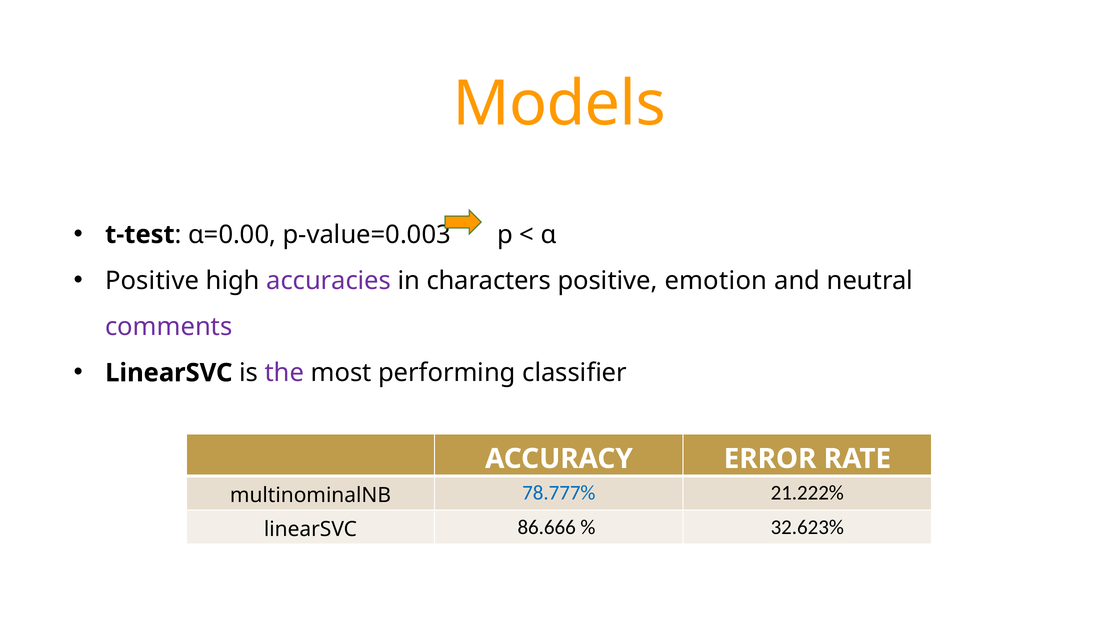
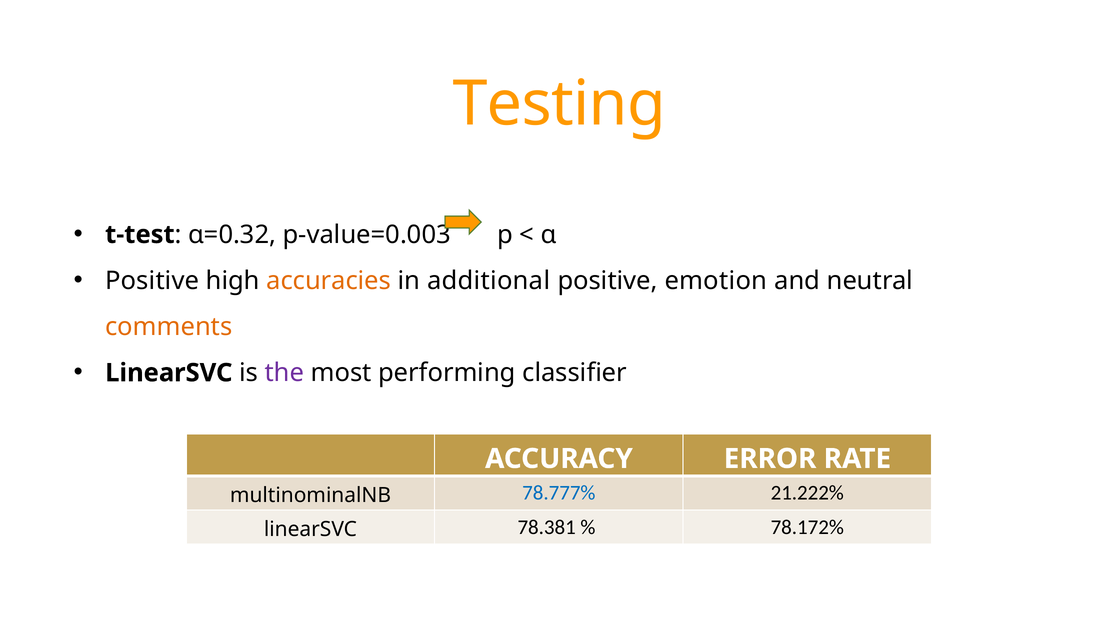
Models: Models -> Testing (559, 104)
α=0.00: α=0.00 -> α=0.32 (232, 235)
accuracies colour: purple -> orange (329, 281)
characters: characters -> additional (489, 281)
comments colour: purple -> orange (169, 327)
86.666: 86.666 -> 78.381 (547, 527)
32.623%: 32.623% -> 78.172% (807, 527)
